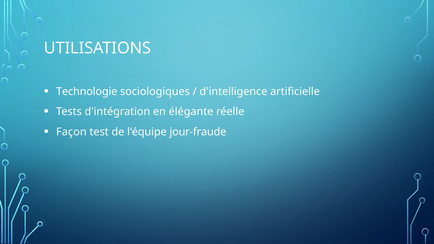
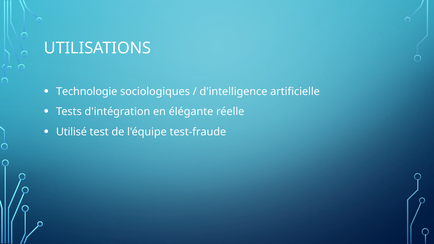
Façon: Façon -> Utilisé (71, 132)
jour-fraude: jour-fraude -> test-fraude (198, 132)
